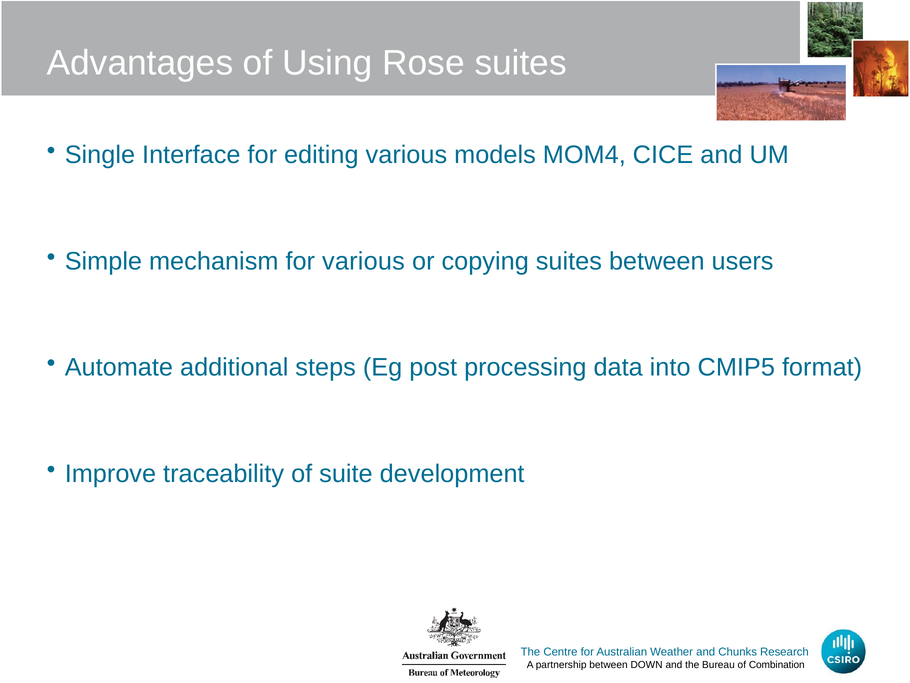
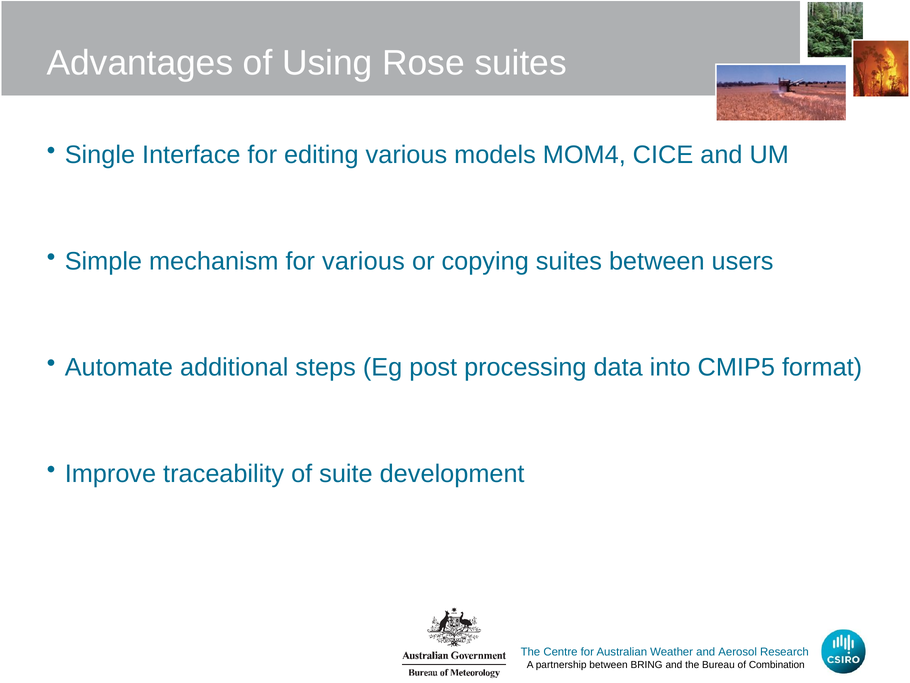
Chunks: Chunks -> Aerosol (738, 651)
DOWN: DOWN -> BRING (647, 664)
